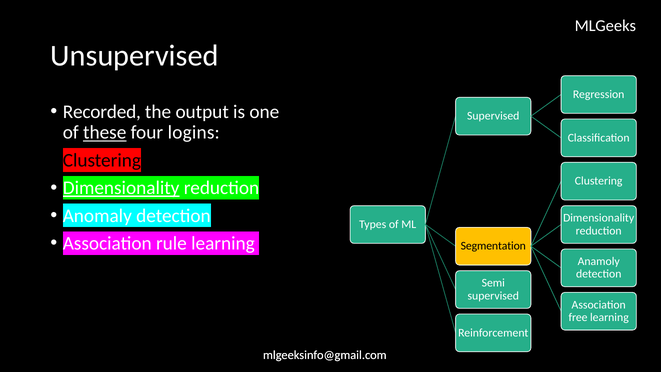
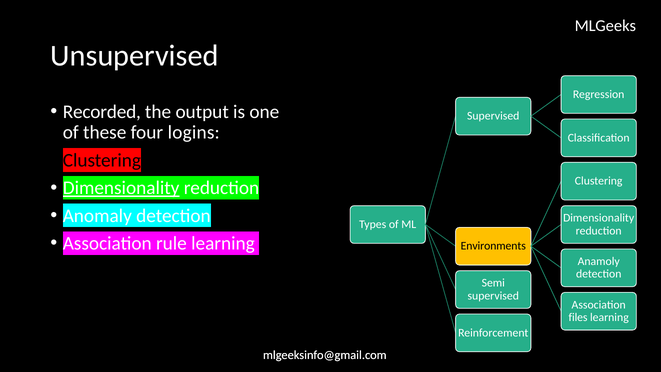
these underline: present -> none (105, 133)
Segmentation: Segmentation -> Environments (493, 246)
free: free -> files (578, 317)
